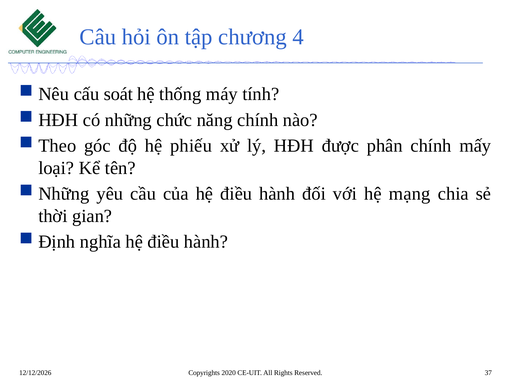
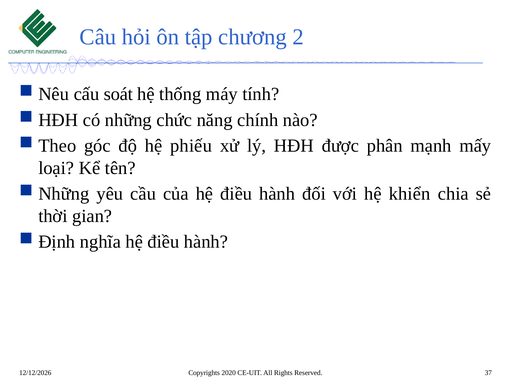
4: 4 -> 2 (298, 37)
phân chính: chính -> mạnh (431, 145)
mạng: mạng -> khiển (410, 193)
